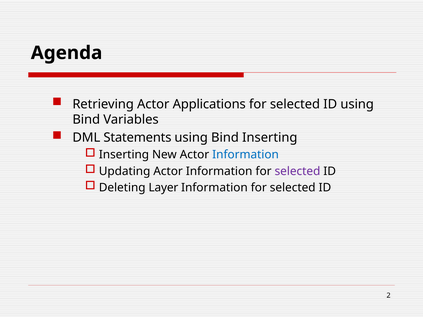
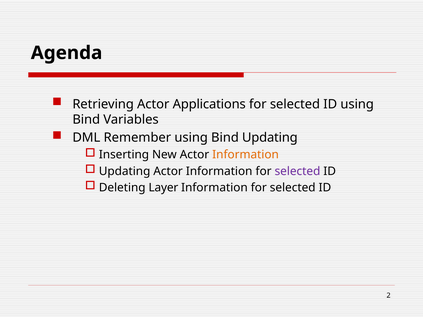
Statements: Statements -> Remember (137, 138)
Bind Inserting: Inserting -> Updating (270, 138)
Information colour: blue -> orange (246, 155)
